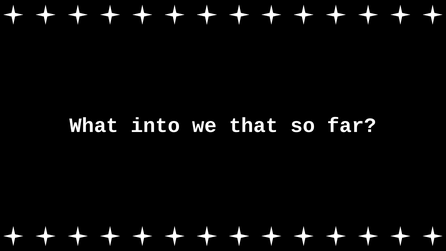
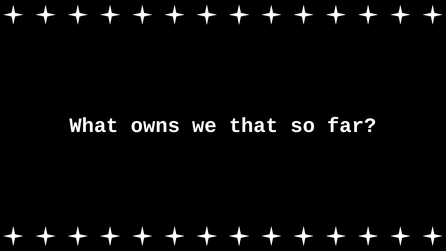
into: into -> owns (155, 125)
